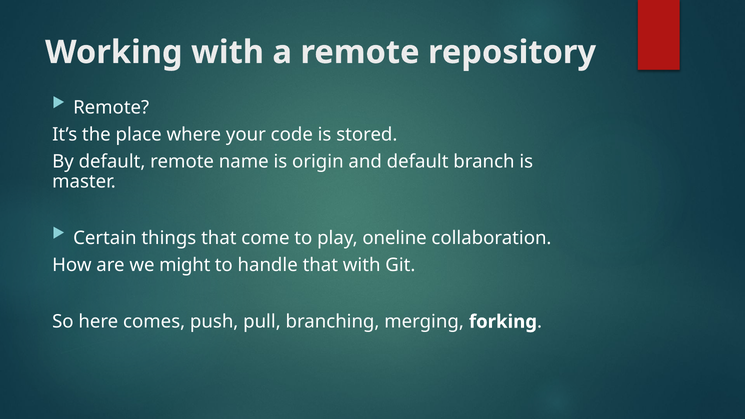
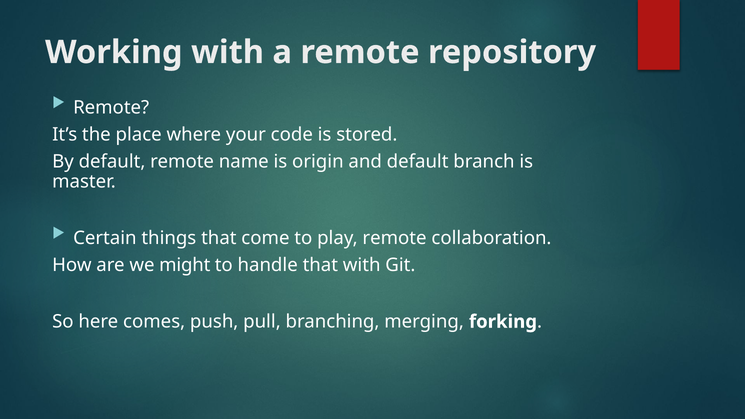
play oneline: oneline -> remote (395, 238)
